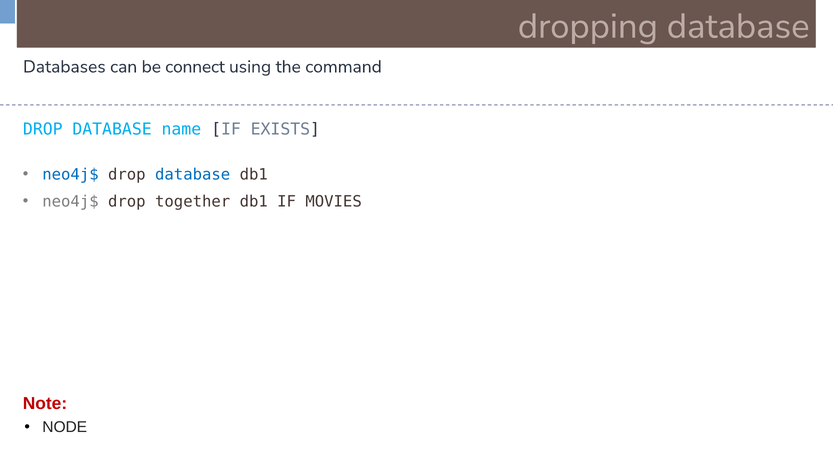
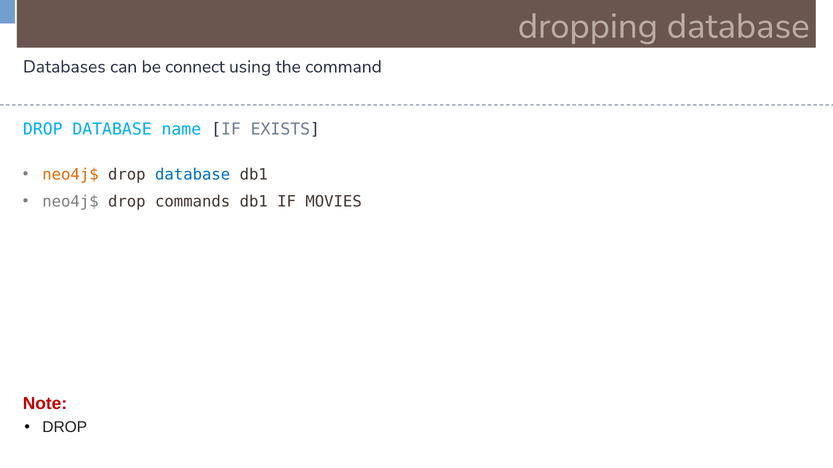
neo4j$ colour: blue -> orange (71, 175)
together: together -> commands (193, 202)
NODE: NODE -> DROP (65, 428)
